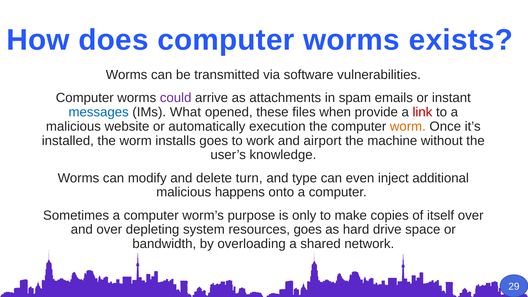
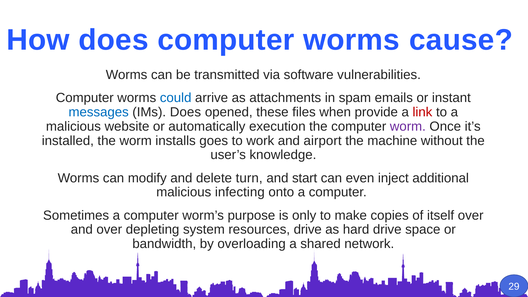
exists: exists -> cause (461, 40)
could colour: purple -> blue (176, 98)
IMs What: What -> Does (185, 112)
worm colour: orange -> purple (408, 126)
type: type -> start (305, 178)
happens: happens -> infecting (240, 192)
resources goes: goes -> drive (308, 230)
